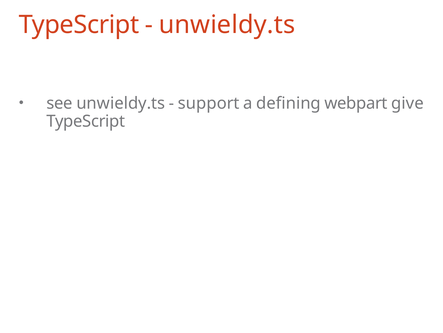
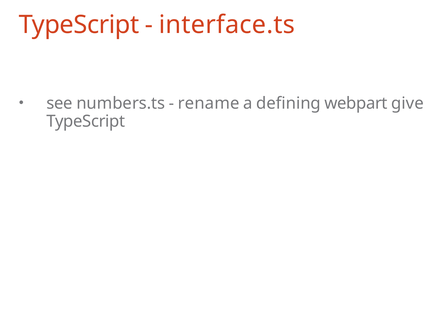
unwieldy.ts: unwieldy.ts -> interface.ts (227, 25)
see unwieldy.ts: unwieldy.ts -> numbers.ts (121, 103)
support: support -> rename (209, 103)
